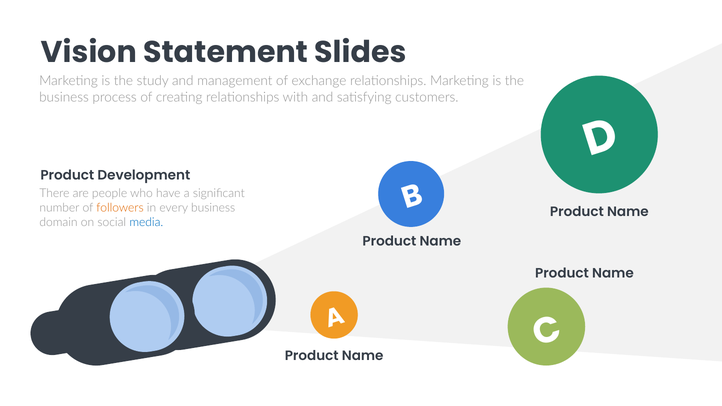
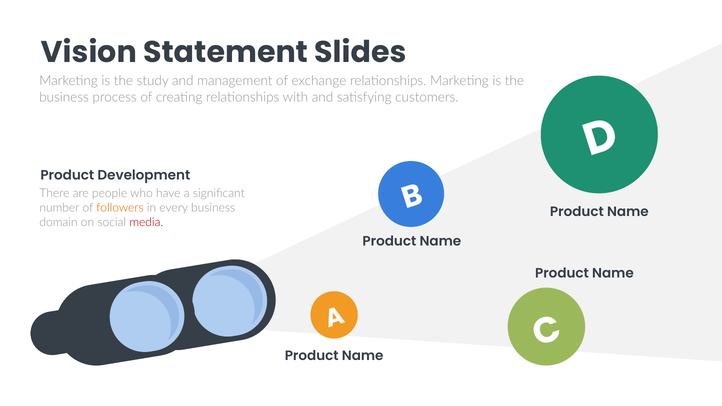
media colour: blue -> red (146, 222)
